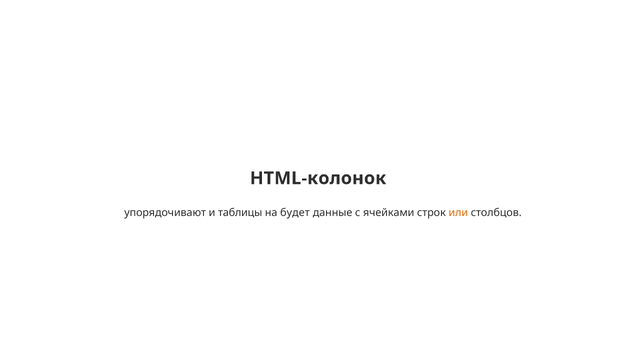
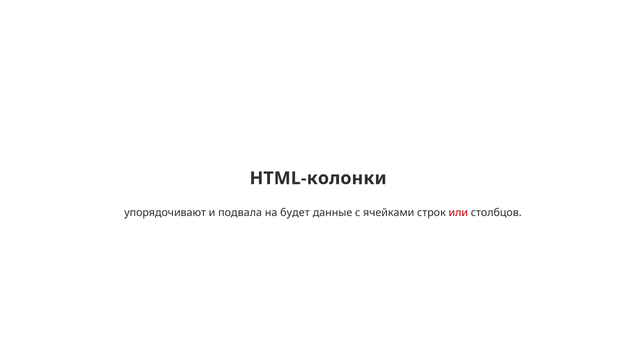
HTML-колонок: HTML-колонок -> HTML-колонки (318, 179)
таблицы: таблицы -> подвала (240, 213)
или colour: orange -> red (458, 213)
